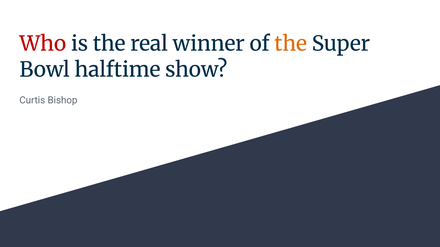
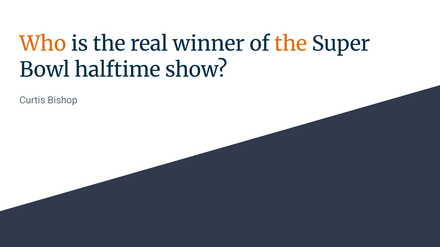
Who colour: red -> orange (43, 44)
